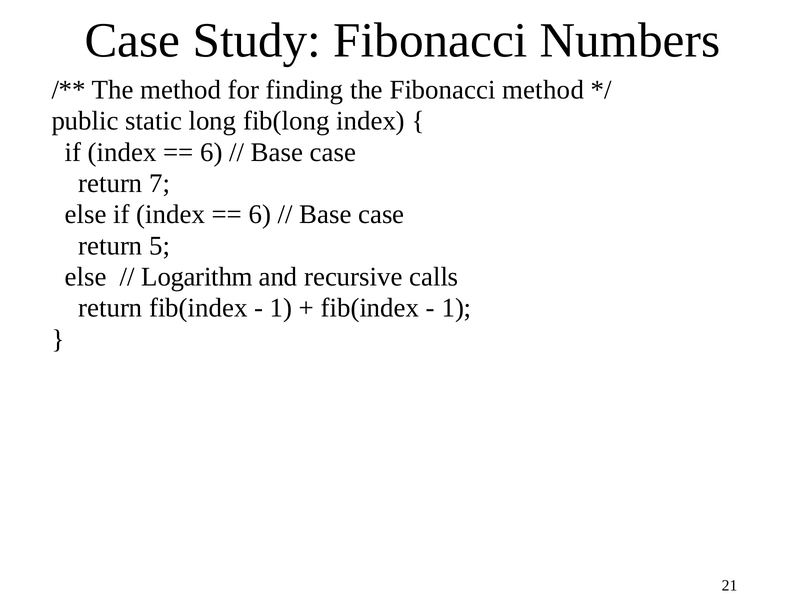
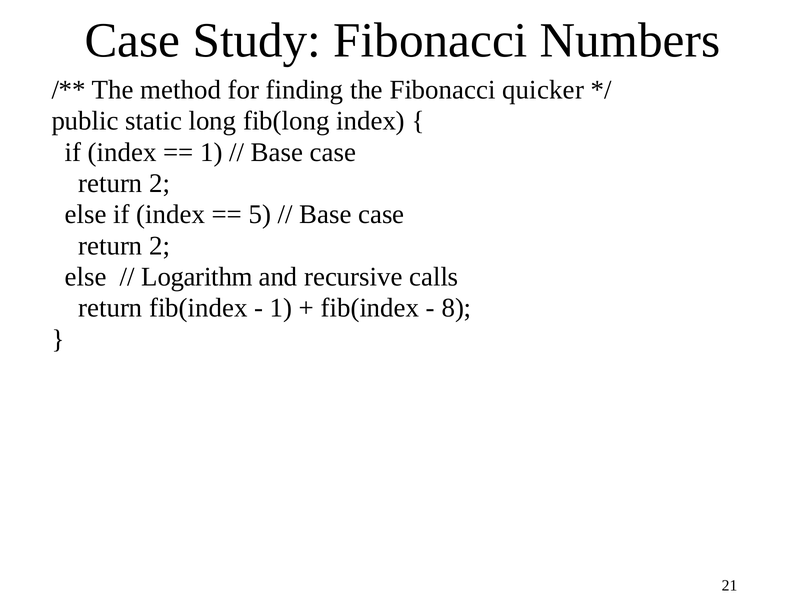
Fibonacci method: method -> quicker (543, 90)
6: 6 -> 1 (211, 152)
7: 7 -> 2 (160, 183)
6: 6 -> 5 (260, 214)
5: 5 -> 2 (160, 245)
1: 1 -> 8 (457, 308)
